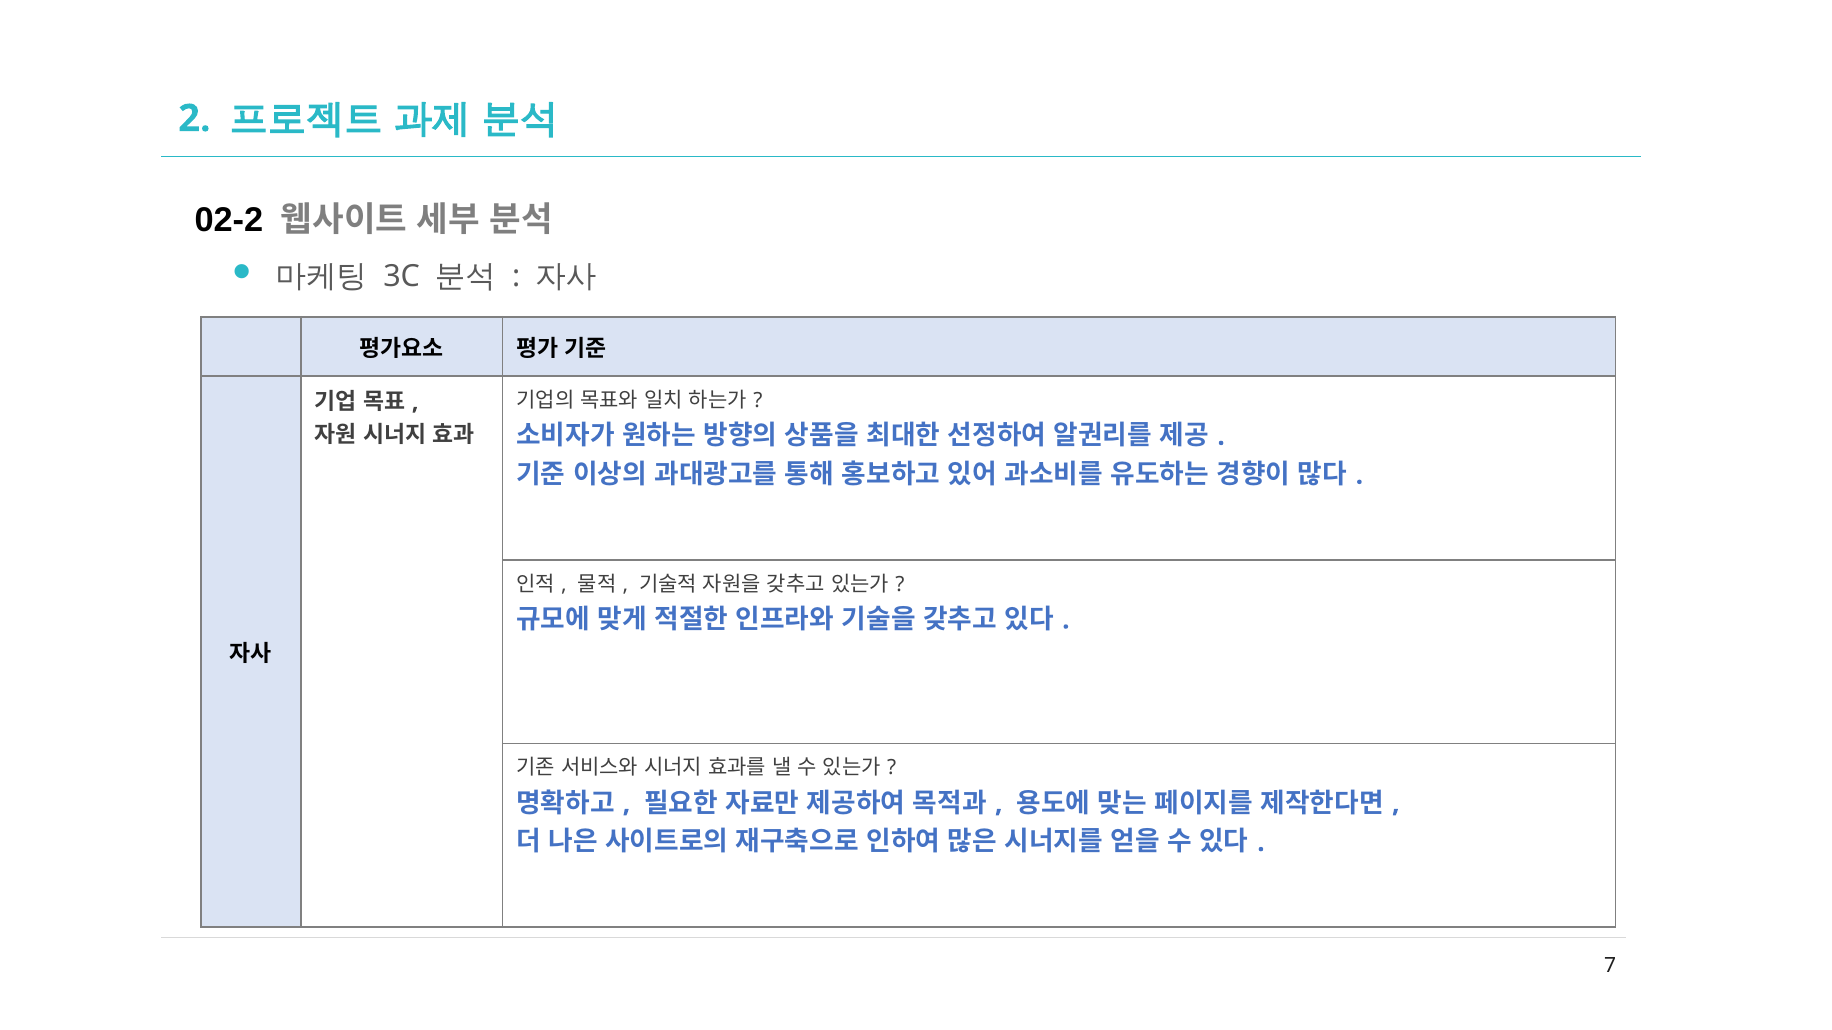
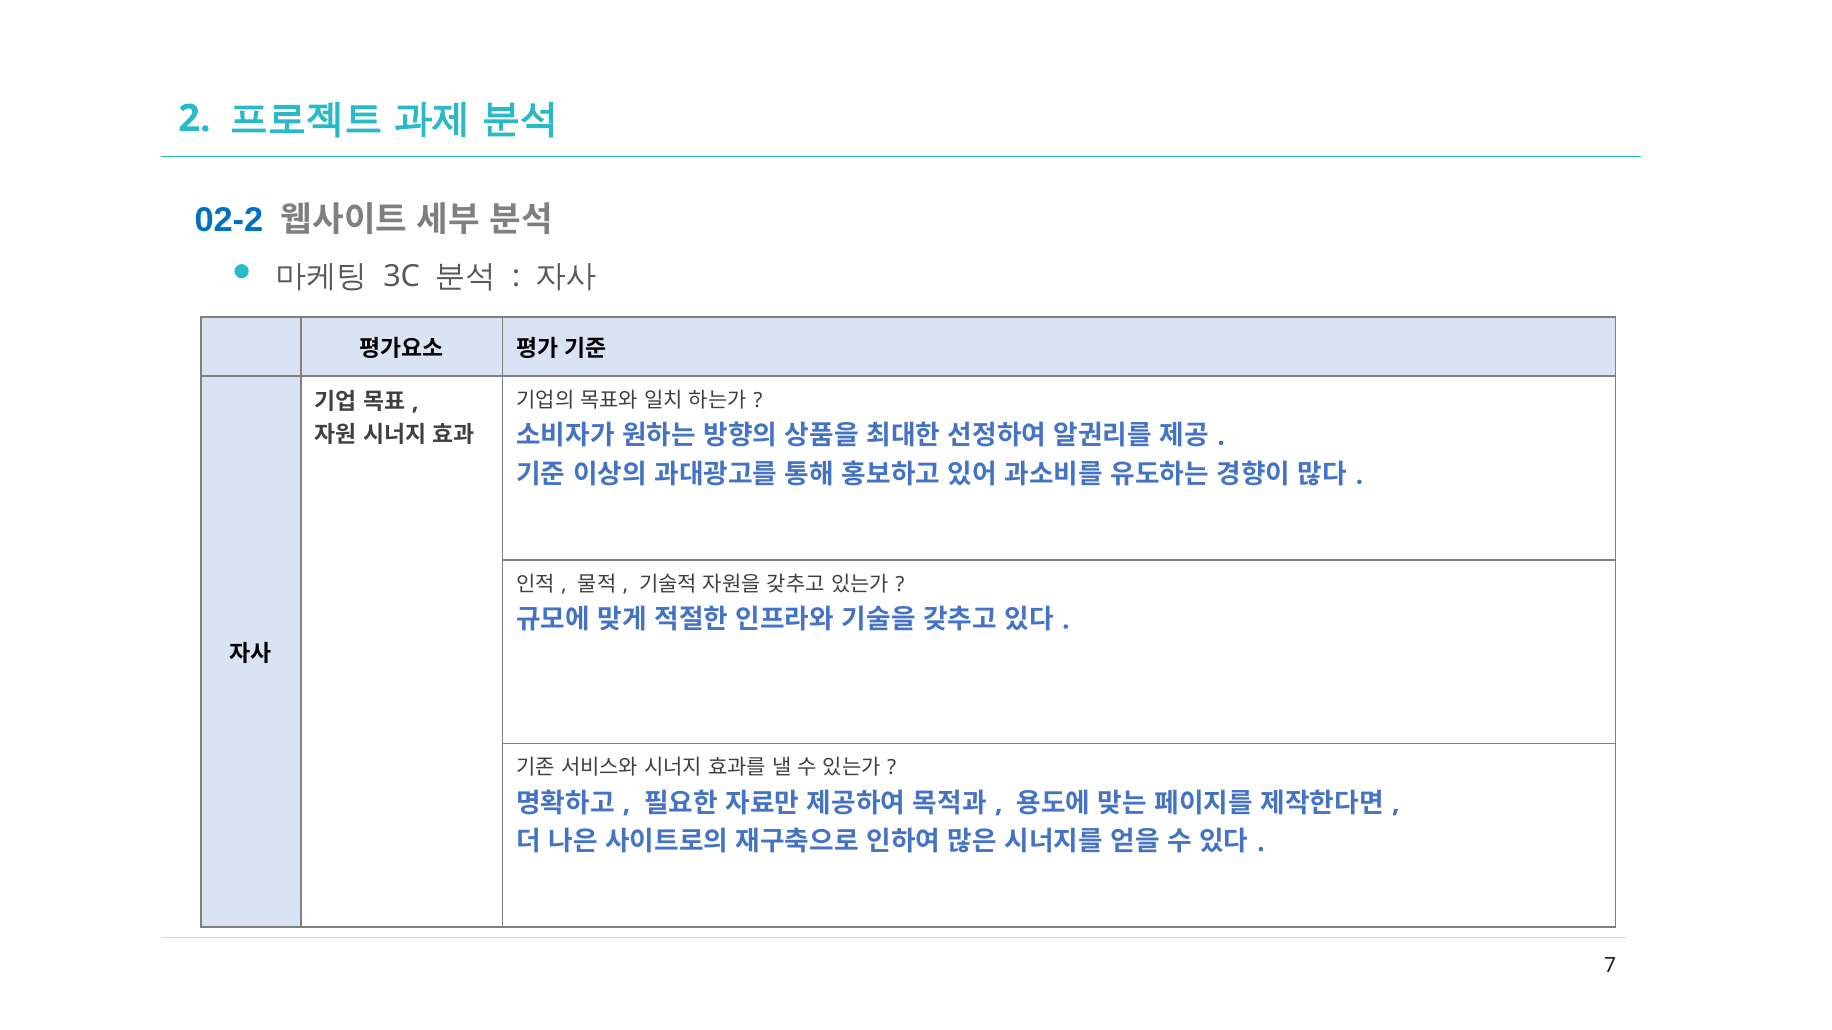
02-2 colour: black -> blue (229, 221)
